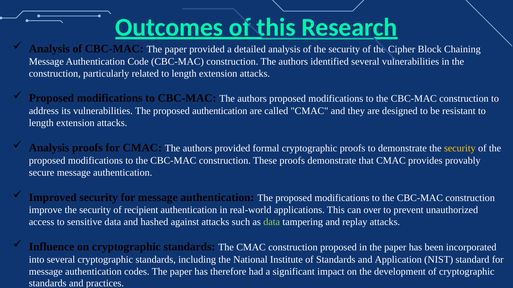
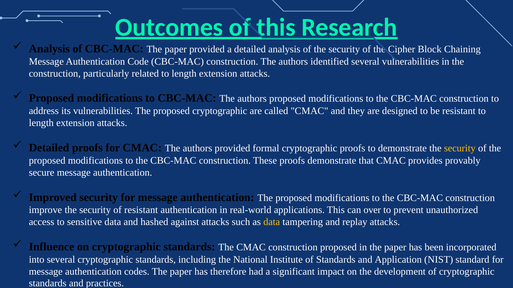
proposed authentication: authentication -> cryptographic (220, 111)
Analysis: Analysis -> Detailed (49, 148)
of recipient: recipient -> resistant (141, 210)
data colour: light green -> yellow (272, 222)
